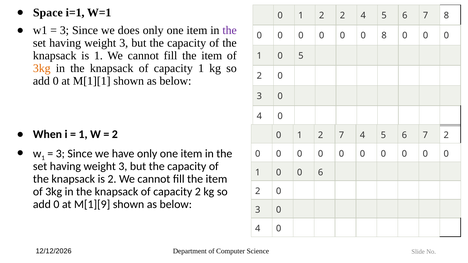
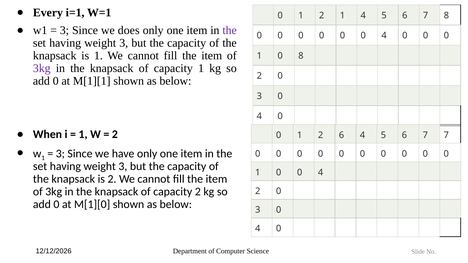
Space: Space -> Every (48, 13)
2 2: 2 -> 1 (342, 15)
0 0 0 8: 8 -> 4 (384, 36)
0 5: 5 -> 8 (301, 56)
3kg colour: orange -> purple (42, 68)
2 7: 7 -> 6 (342, 135)
7 2: 2 -> 7 (446, 135)
1 0 0 6: 6 -> 4 (321, 173)
M[1][9: M[1][9 -> M[1][0 (92, 205)
